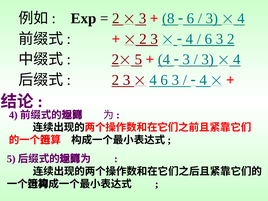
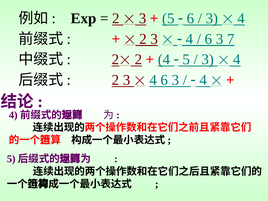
8: 8 -> 5 (168, 18)
3 2: 2 -> 7 (231, 39)
5: 5 -> 2 (138, 59)
3: 3 -> 5 (186, 59)
